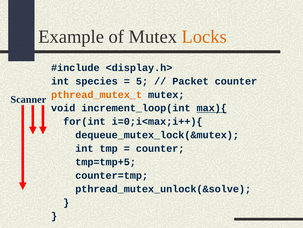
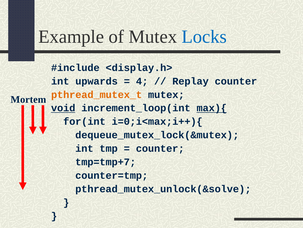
Locks colour: orange -> blue (204, 37)
species: species -> upwards (97, 81)
5: 5 -> 4 (142, 81)
Packet: Packet -> Replay (191, 81)
Scanner: Scanner -> Mortem (28, 99)
void underline: none -> present (63, 108)
tmp=tmp+5: tmp=tmp+5 -> tmp=tmp+7 (106, 162)
